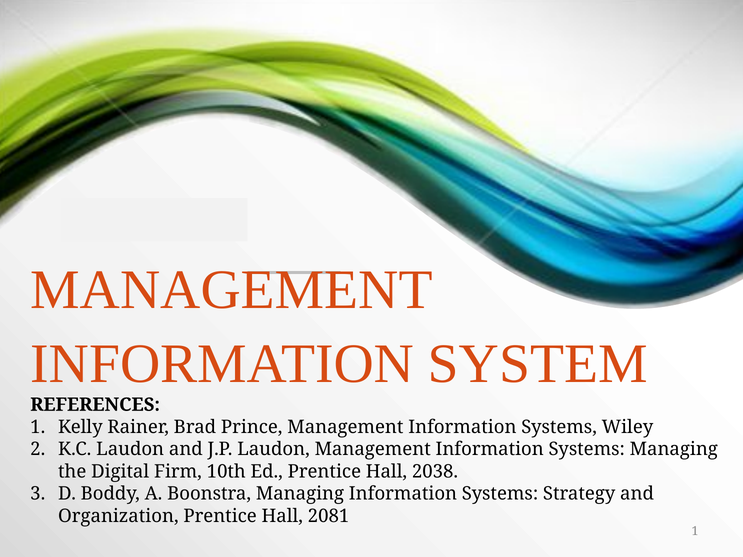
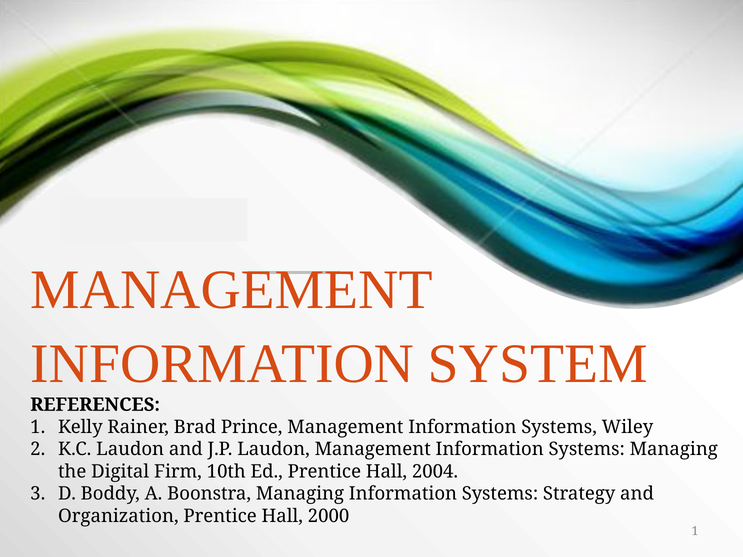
2038: 2038 -> 2004 (435, 472)
2081: 2081 -> 2000 (329, 516)
